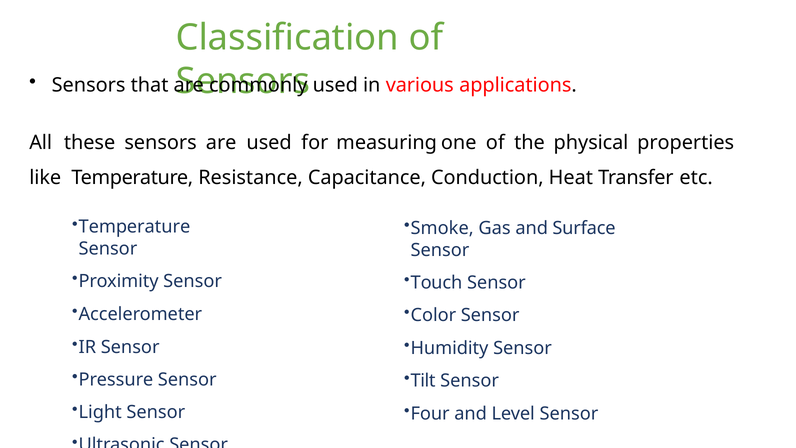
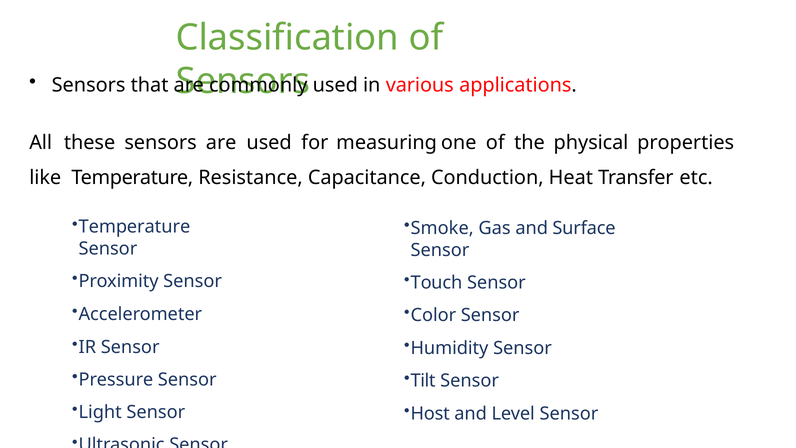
Four: Four -> Host (430, 413)
